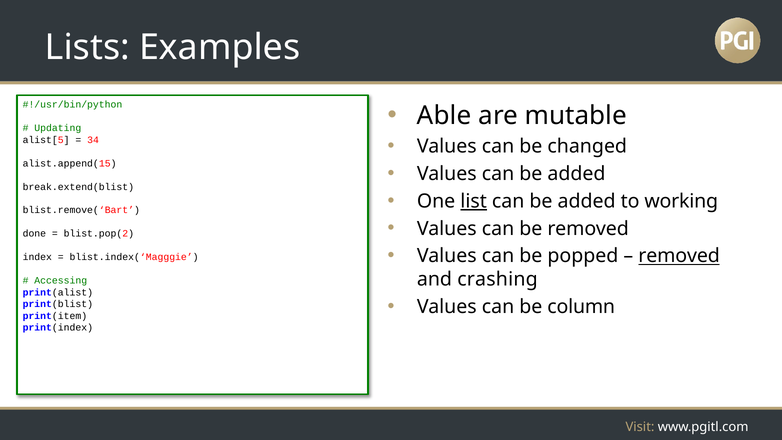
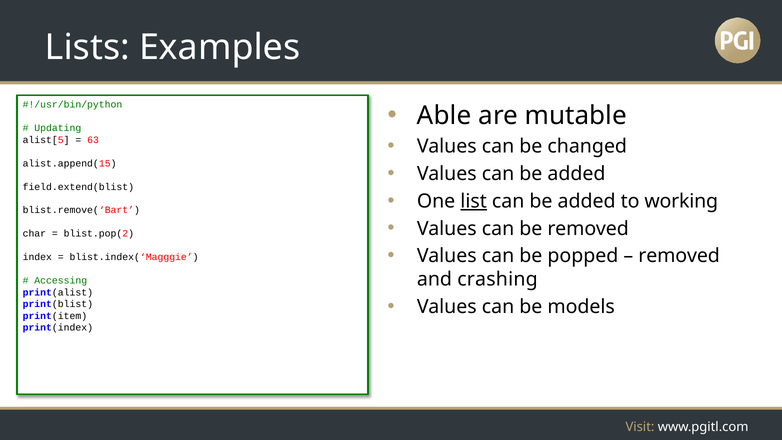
34: 34 -> 63 (93, 140)
break.extend(blist: break.extend(blist -> field.extend(blist (78, 187)
done: done -> char (34, 234)
removed underline: present -> none (679, 256)
column: column -> models (581, 307)
